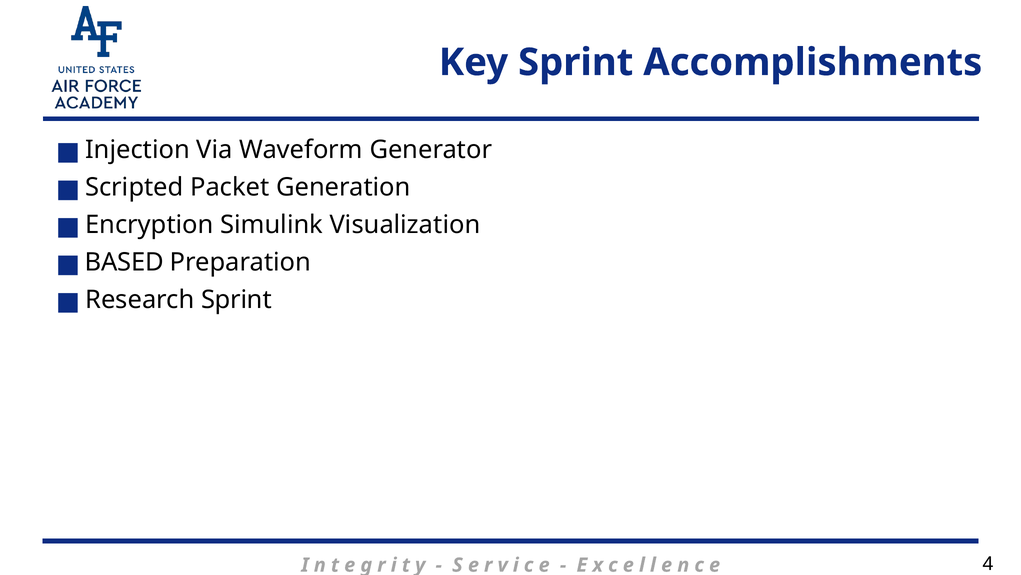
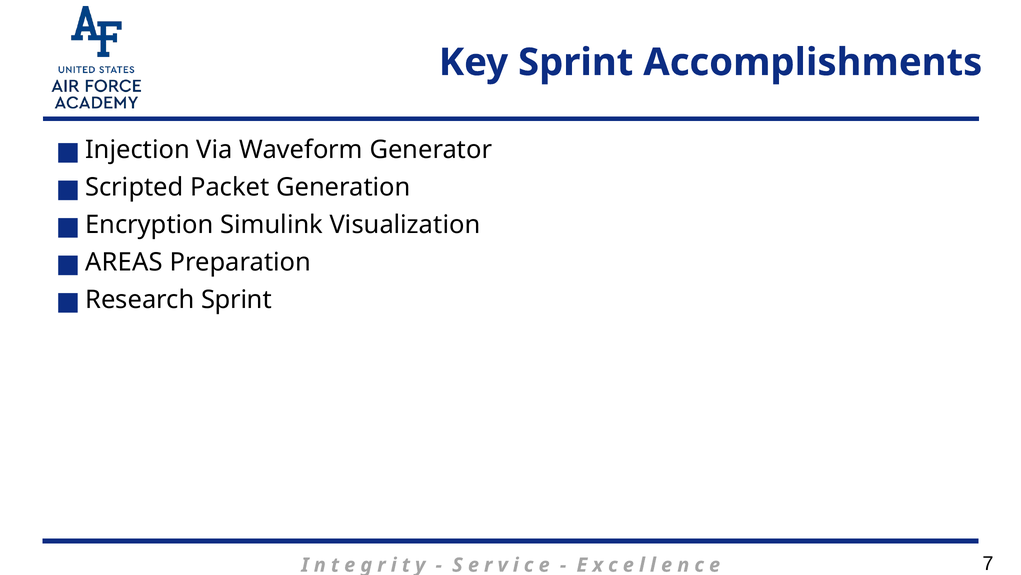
BASED: BASED -> AREAS (124, 262)
4: 4 -> 7 (988, 563)
